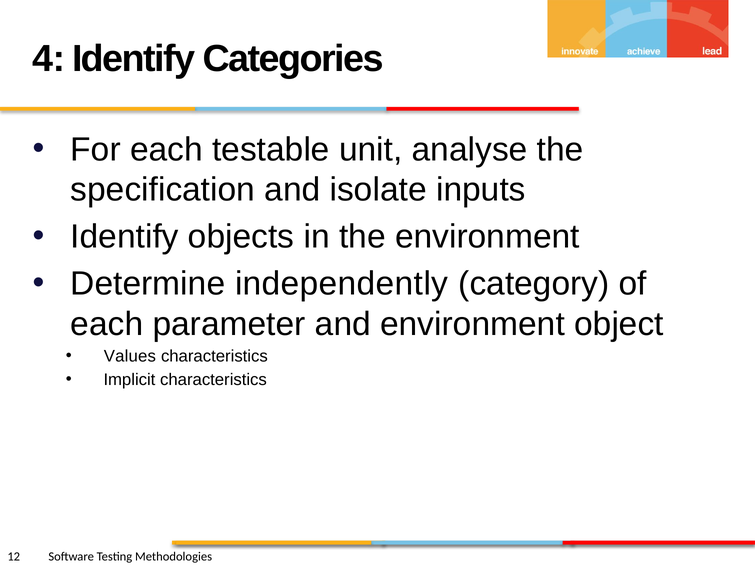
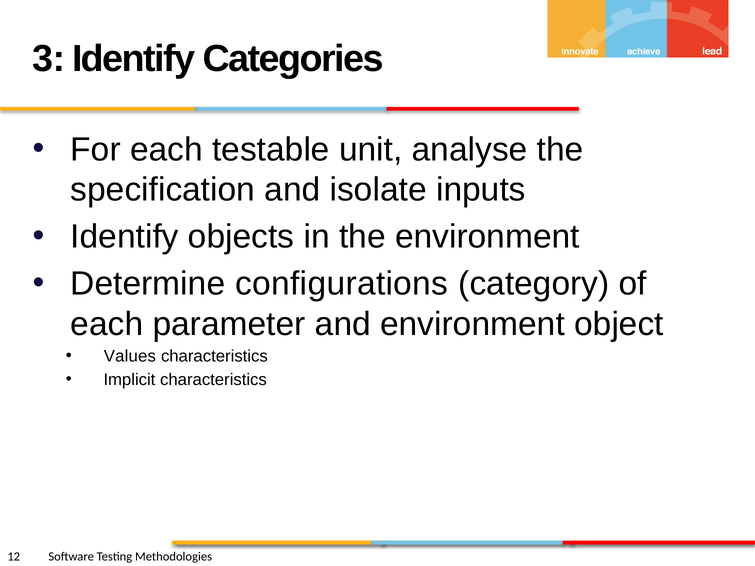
4: 4 -> 3 (49, 59)
independently: independently -> configurations (342, 284)
